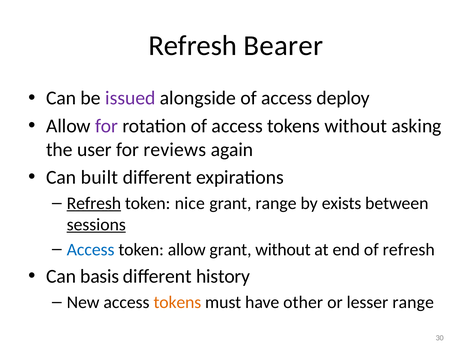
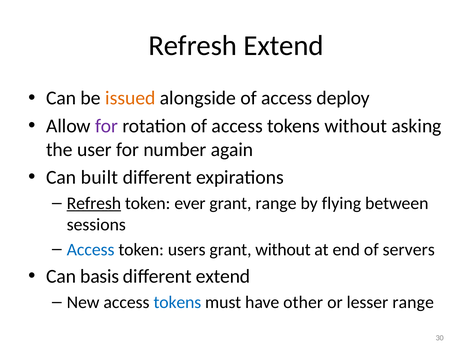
Refresh Bearer: Bearer -> Extend (284, 46)
issued colour: purple -> orange (130, 98)
reviews: reviews -> number (175, 150)
nice: nice -> ever (190, 203)
exists: exists -> flying (341, 203)
sessions underline: present -> none (96, 225)
token allow: allow -> users (187, 250)
of refresh: refresh -> servers (409, 250)
different history: history -> extend (223, 276)
tokens colour: orange -> blue (177, 302)
